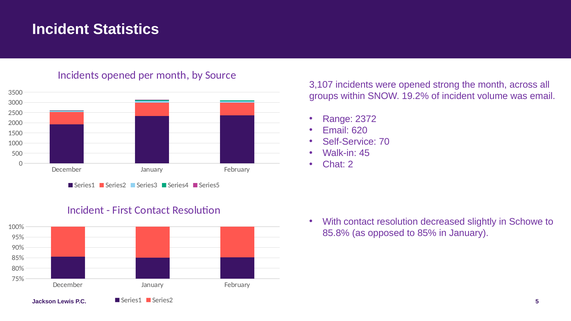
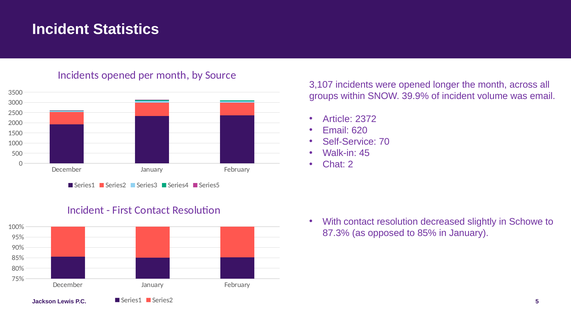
strong: strong -> longer (446, 85)
19.2%: 19.2% -> 39.9% (415, 96)
Range: Range -> Article (338, 119)
85.8%: 85.8% -> 87.3% (336, 233)
